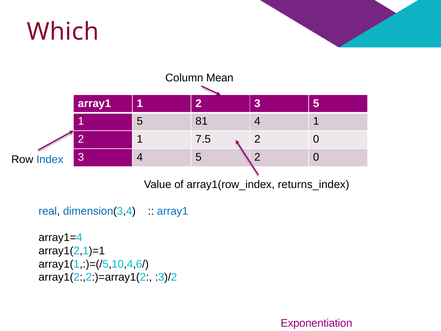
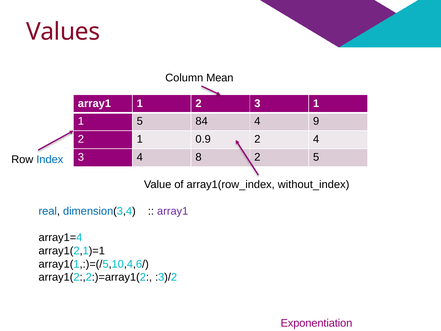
Which: Which -> Values (63, 32)
3 5: 5 -> 1 (316, 103)
81: 81 -> 84 (202, 121)
4 1: 1 -> 9 (316, 121)
7.5: 7.5 -> 0.9 (203, 139)
0: 0 -> 4 (316, 139)
4 5: 5 -> 8 (199, 157)
0: 0 -> 5 (316, 157)
returns_index: returns_index -> without_index (314, 185)
array1 colour: blue -> purple (173, 211)
